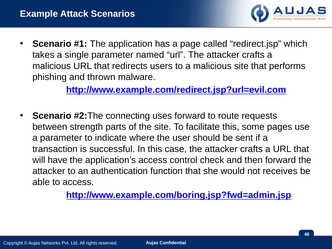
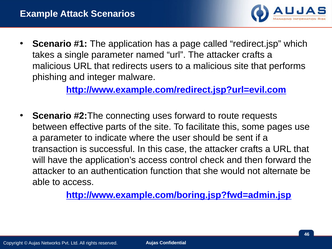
thrown: thrown -> integer (101, 77)
strength: strength -> effective (86, 127)
receives: receives -> alternate (280, 171)
